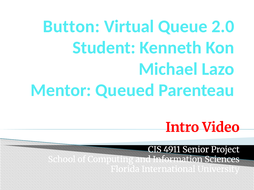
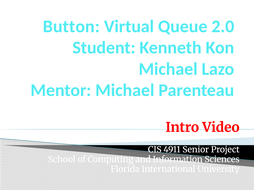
Mentor Queued: Queued -> Michael (125, 91)
